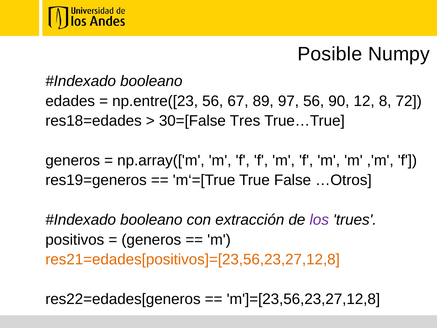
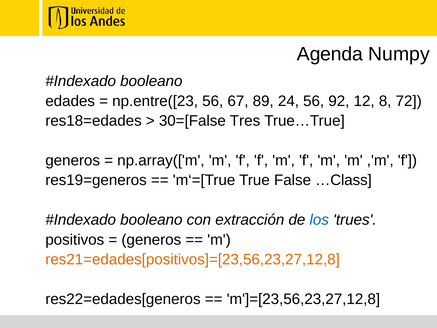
Posible: Posible -> Agenda (330, 54)
97: 97 -> 24 (288, 101)
90: 90 -> 92 (339, 101)
…Otros: …Otros -> …Class (343, 180)
los colour: purple -> blue (319, 220)
